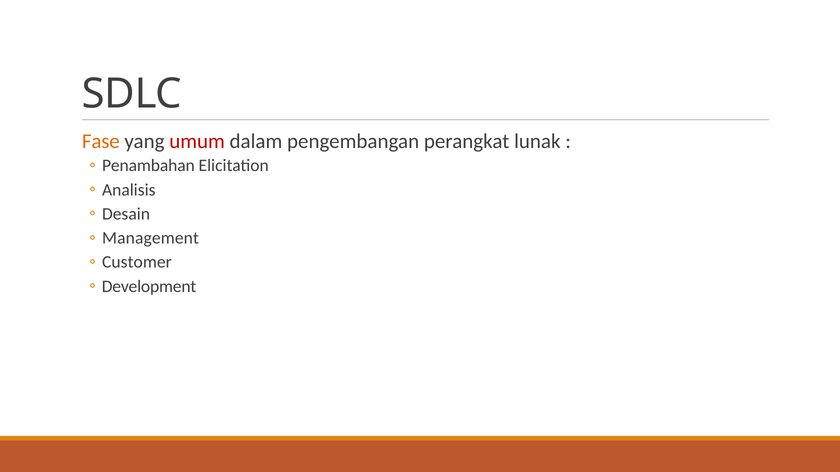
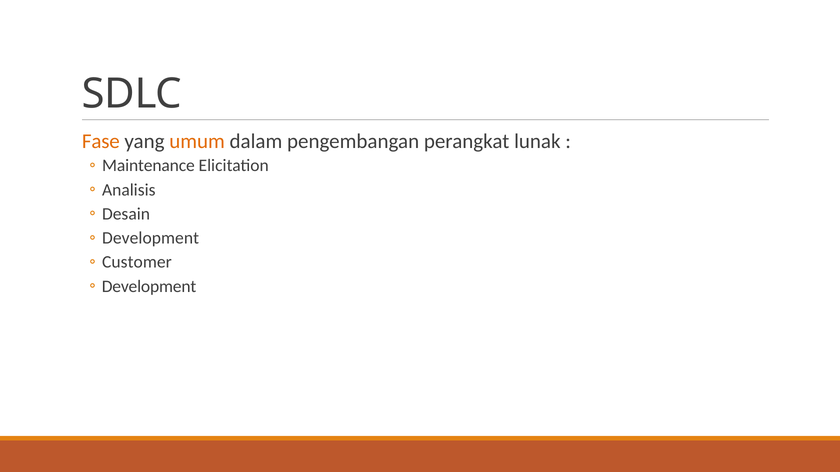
umum colour: red -> orange (197, 142)
Penambahan: Penambahan -> Maintenance (148, 166)
Management: Management -> Development (151, 238)
